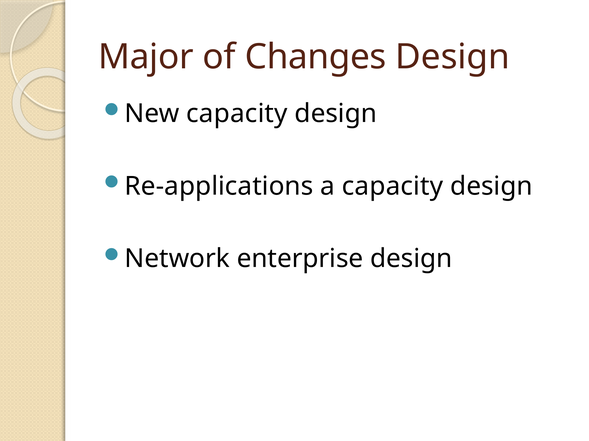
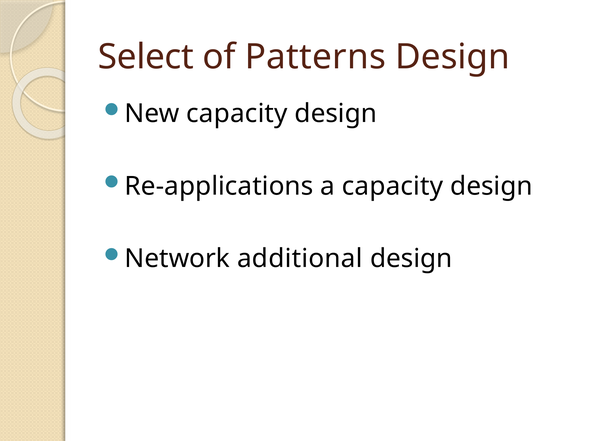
Major: Major -> Select (146, 57)
Changes: Changes -> Patterns (315, 57)
enterprise: enterprise -> additional (300, 259)
